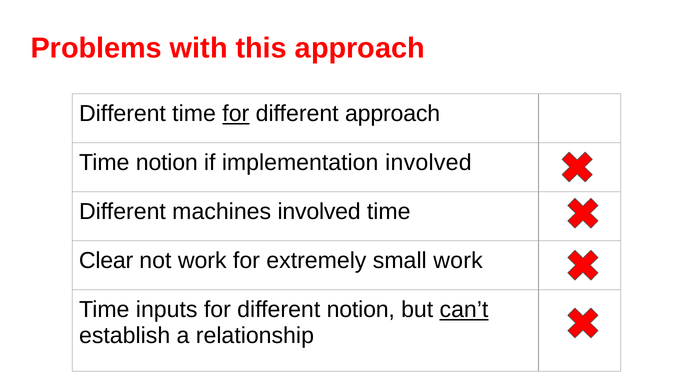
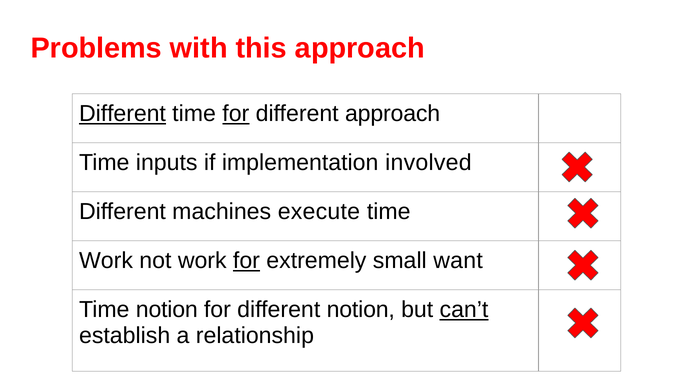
Different underline: none -> present (122, 114)
Time notion: notion -> inputs (167, 163)
machines involved: involved -> execute (319, 212)
Clear: Clear -> Work (106, 261)
for underline: none -> present (246, 261)
small work: work -> want (458, 261)
Time inputs: inputs -> notion (167, 310)
